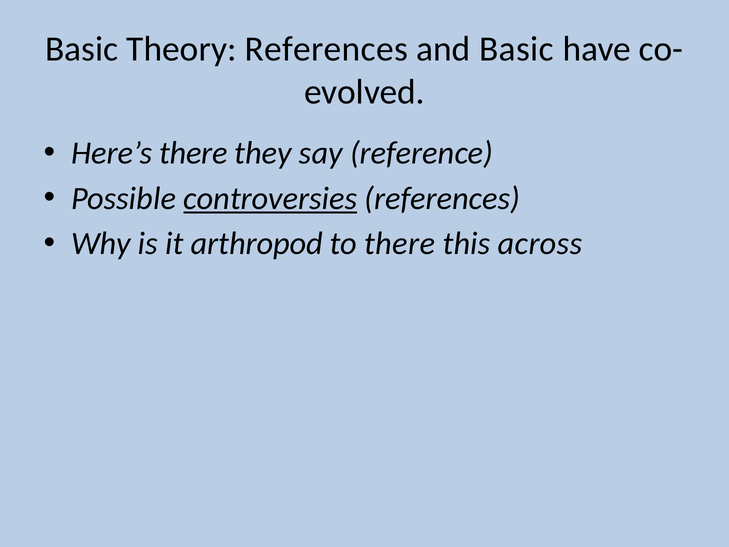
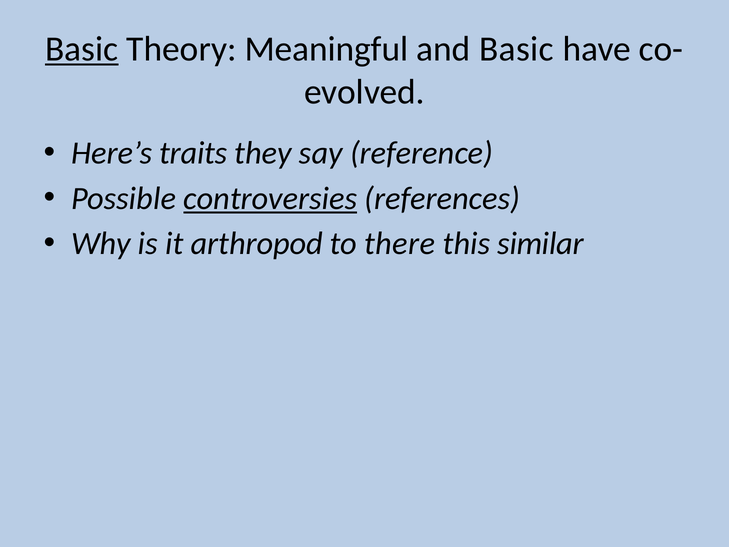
Basic underline: none -> present (82, 49)
Theory References: References -> Meaningful (326, 49)
Here’s there: there -> traits (193, 153)
across: across -> similar (540, 244)
